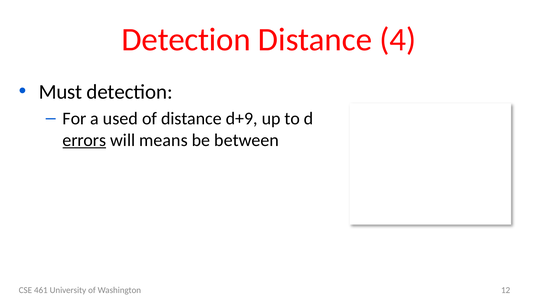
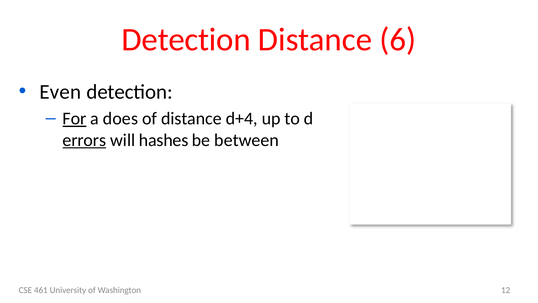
4: 4 -> 6 (398, 40)
Must: Must -> Even (60, 92)
For underline: none -> present (74, 118)
used: used -> does (120, 118)
d+9: d+9 -> d+4 (242, 118)
means: means -> hashes (164, 140)
